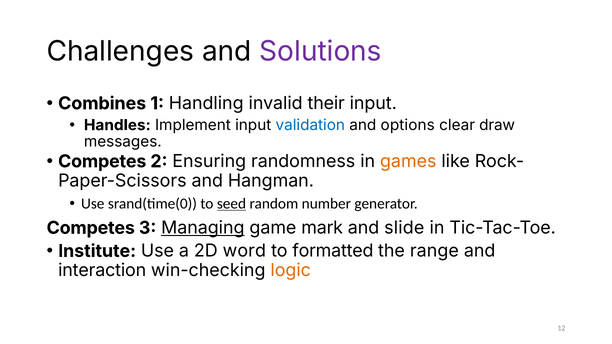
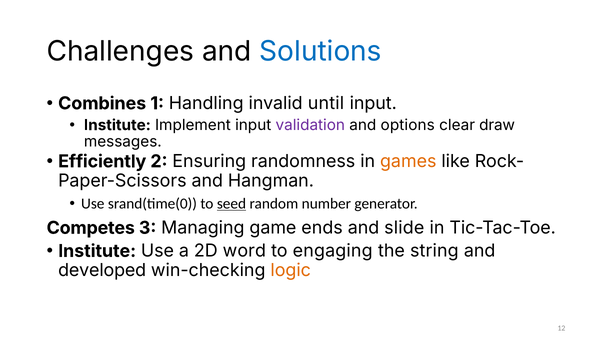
Solutions colour: purple -> blue (321, 51)
their: their -> until (326, 103)
Handles: Handles -> Institute (117, 125)
validation colour: blue -> purple (310, 125)
Competes: Competes -> Efficiently (102, 162)
Managing underline: present -> none (203, 228)
mark: mark -> ends (322, 228)
formatted: formatted -> engaging (333, 251)
range: range -> string (434, 251)
interaction: interaction -> developed (102, 270)
